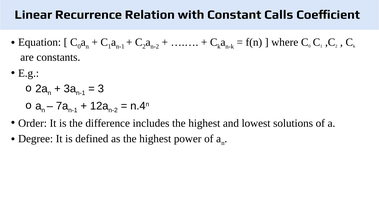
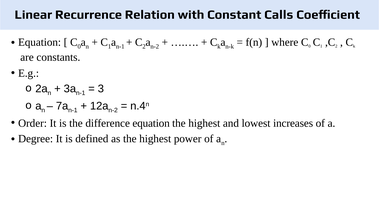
difference includes: includes -> equation (151, 123)
solutions: solutions -> increases (293, 123)
